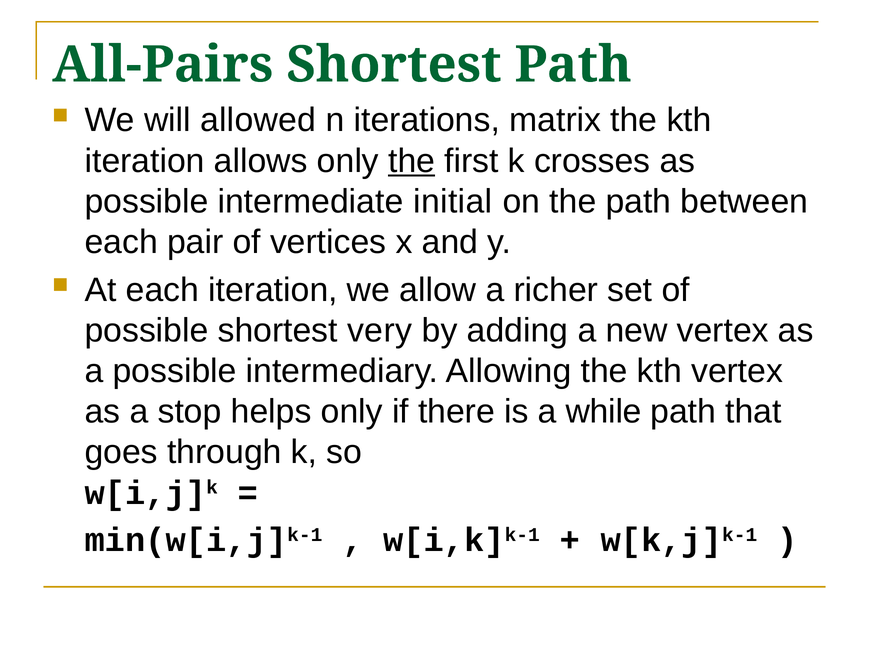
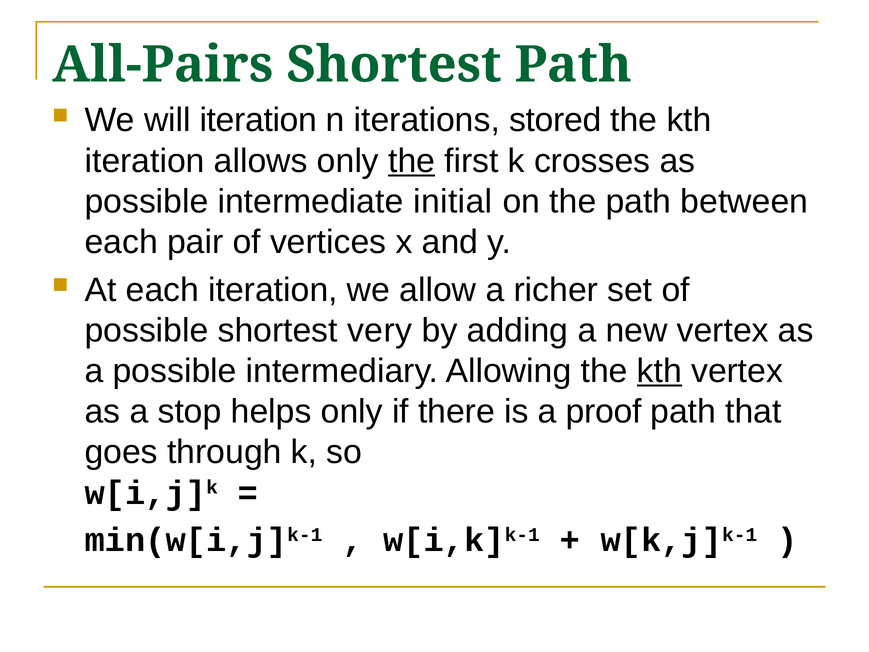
will allowed: allowed -> iteration (258, 120)
matrix: matrix -> stored (555, 120)
kth underline: none -> present (659, 371)
while: while -> proof (604, 412)
